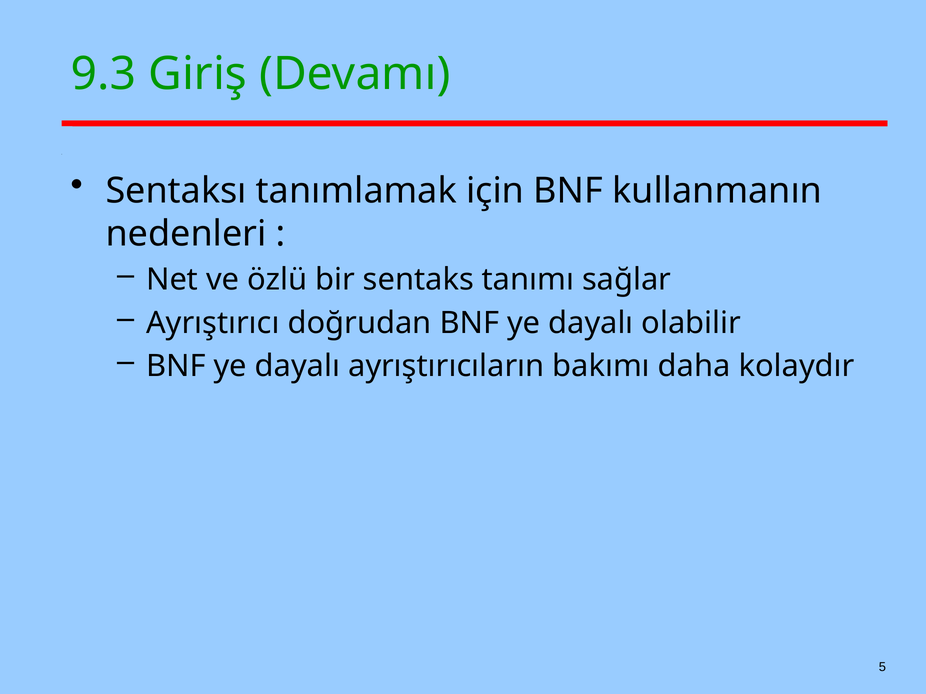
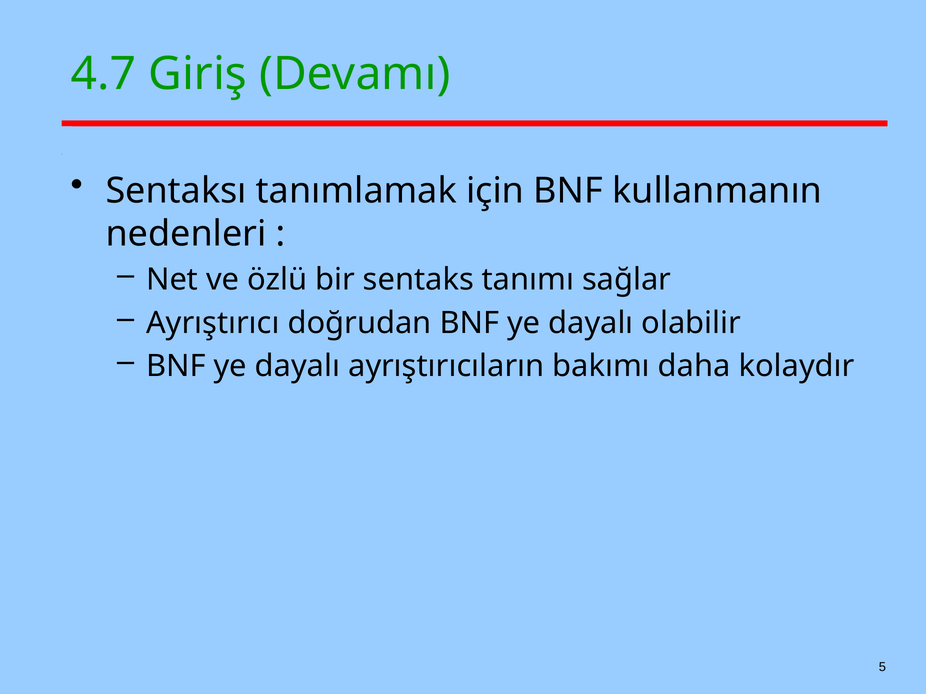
9.3: 9.3 -> 4.7 (104, 74)
